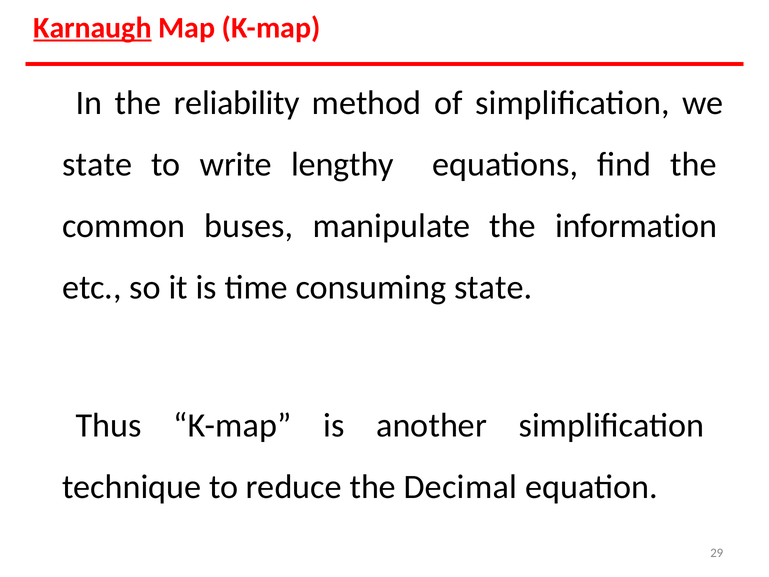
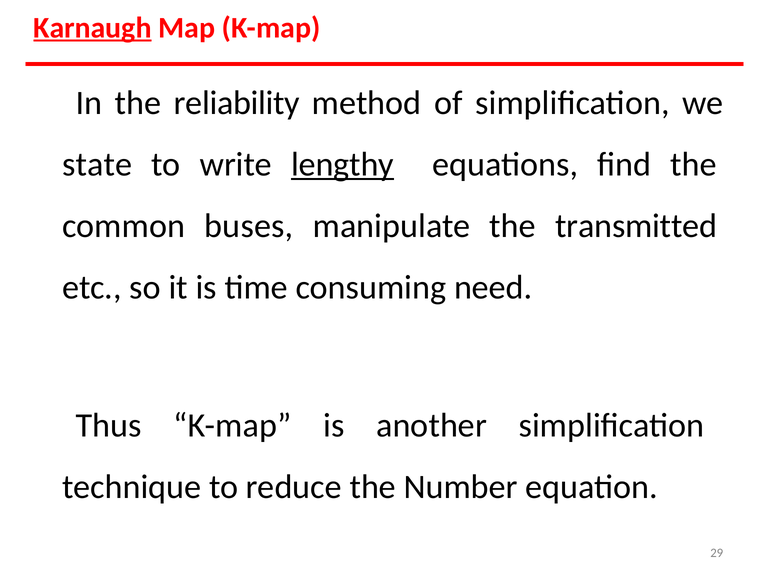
lengthy underline: none -> present (343, 164)
information: information -> transmitted (636, 226)
consuming state: state -> need (493, 287)
Decimal: Decimal -> Number (461, 487)
